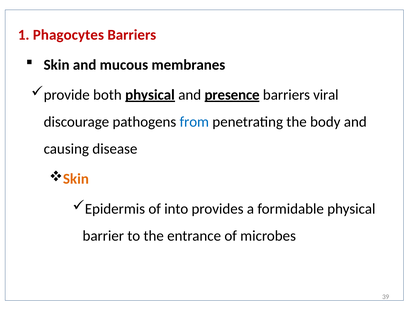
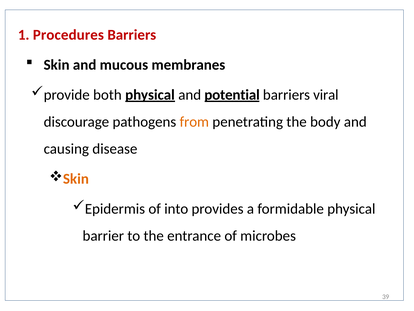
Phagocytes: Phagocytes -> Procedures (68, 35)
presence: presence -> potential (232, 95)
from colour: blue -> orange (194, 122)
